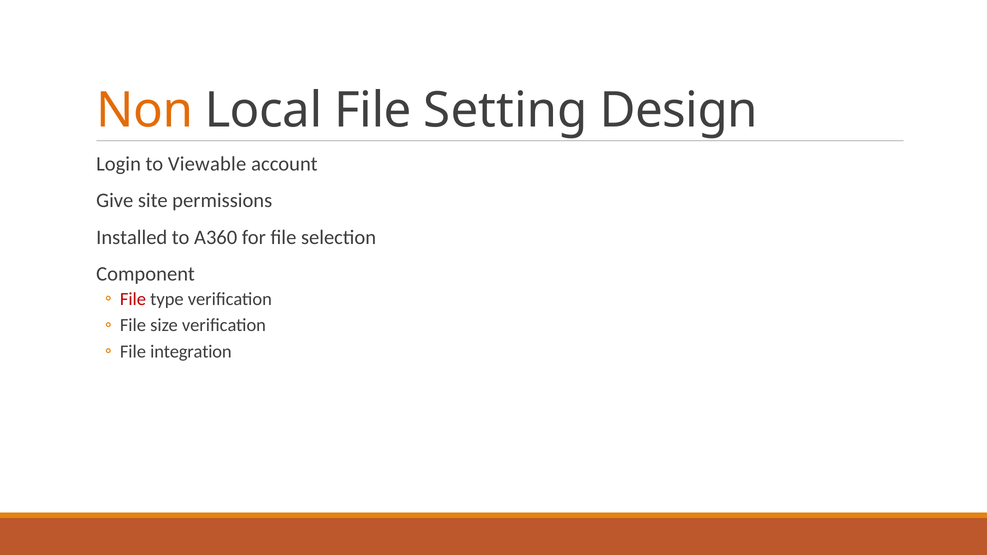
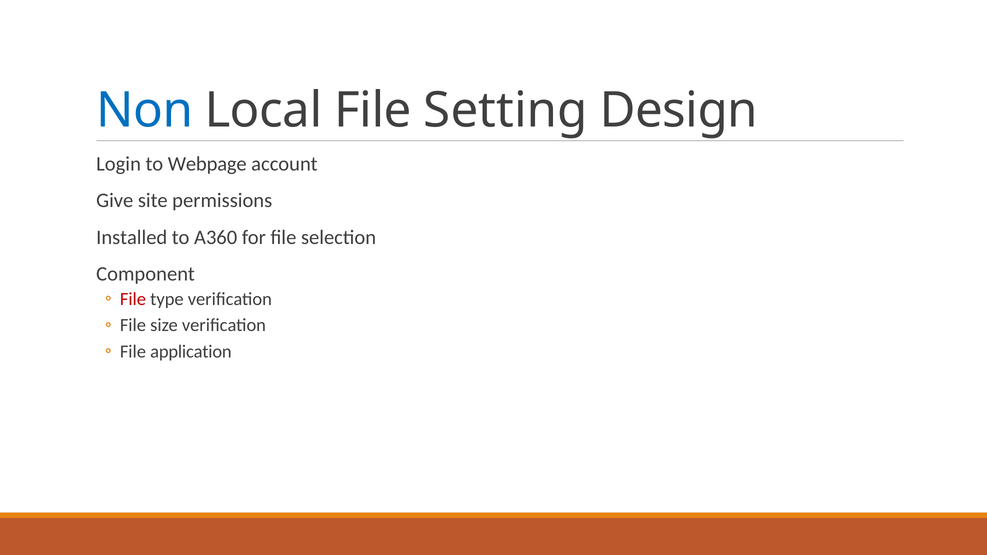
Non colour: orange -> blue (145, 111)
Viewable: Viewable -> Webpage (207, 164)
integration: integration -> application (191, 352)
